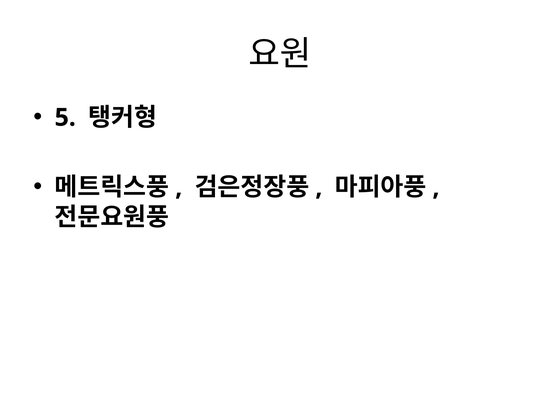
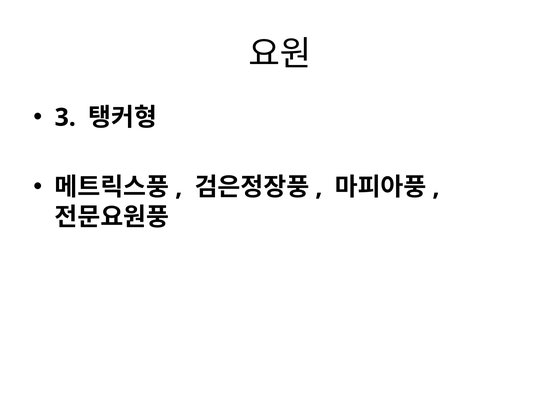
5: 5 -> 3 (65, 117)
